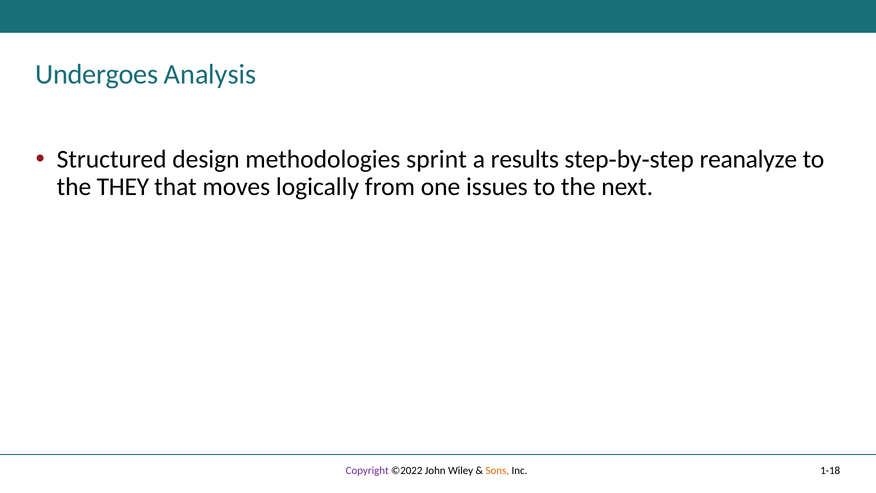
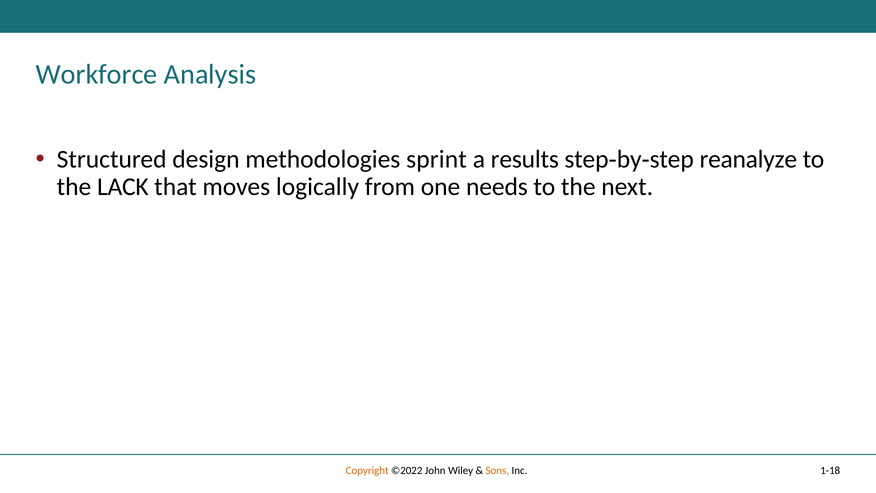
Undergoes: Undergoes -> Workforce (97, 74)
THEY: THEY -> LACK (123, 187)
issues: issues -> needs (497, 187)
Copyright colour: purple -> orange (367, 470)
